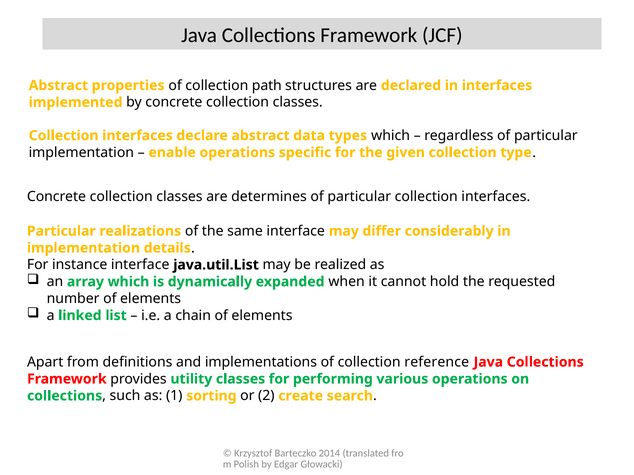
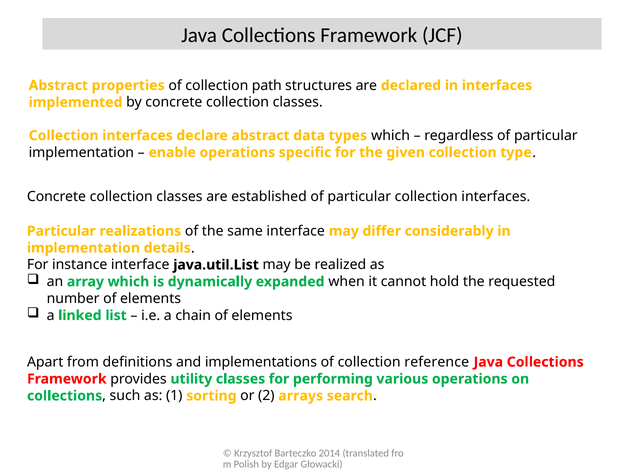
determines: determines -> established (269, 197)
create: create -> arrays (301, 396)
